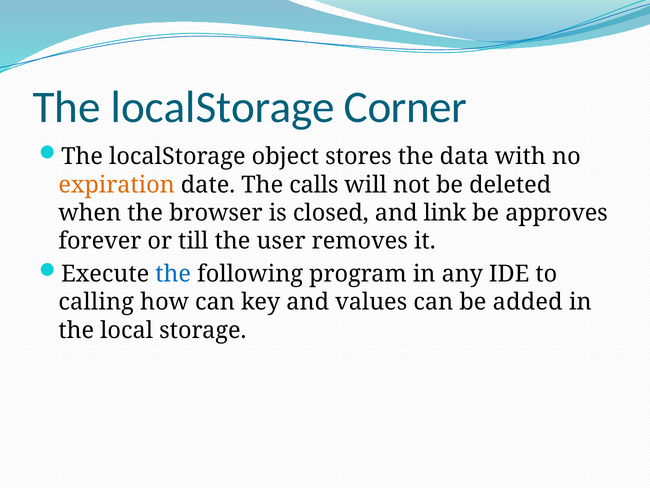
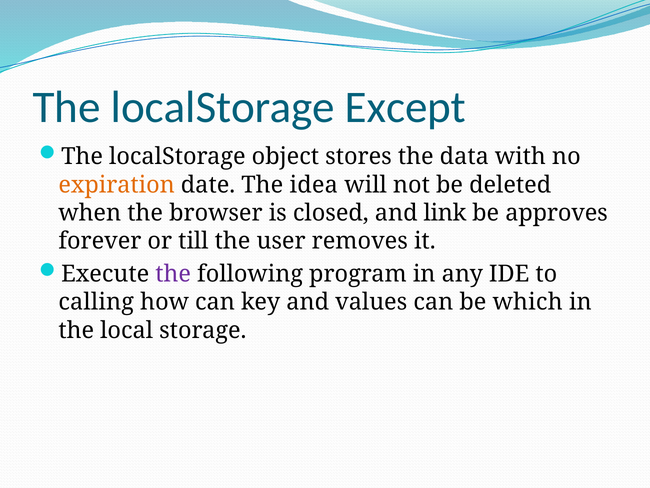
Corner: Corner -> Except (405, 107)
calls: calls -> idea (314, 185)
the colour: blue -> purple (173, 274)
added: added -> which (528, 302)
